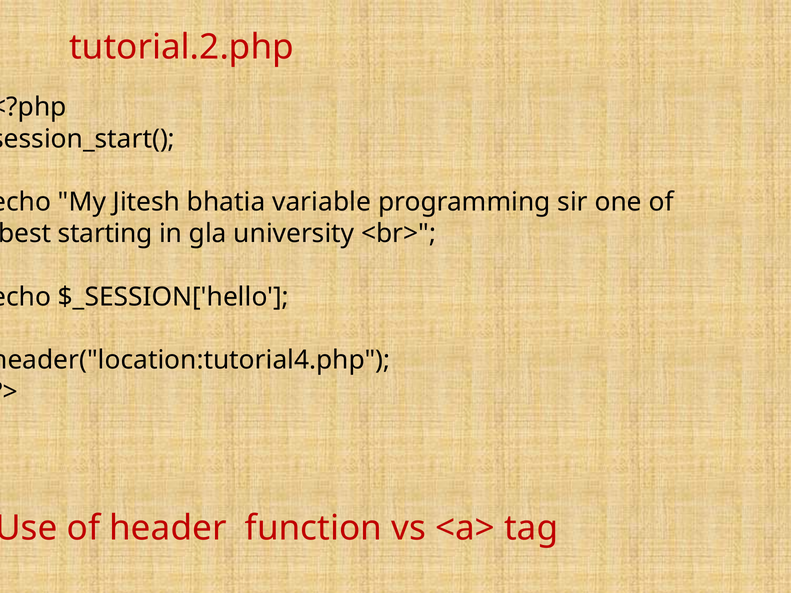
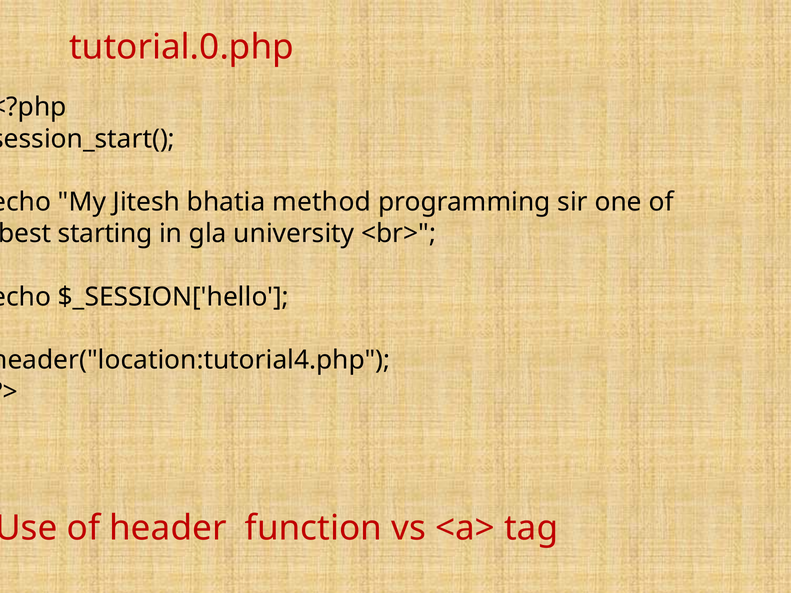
tutorial.2.php: tutorial.2.php -> tutorial.0.php (182, 47)
variable: variable -> method (322, 202)
